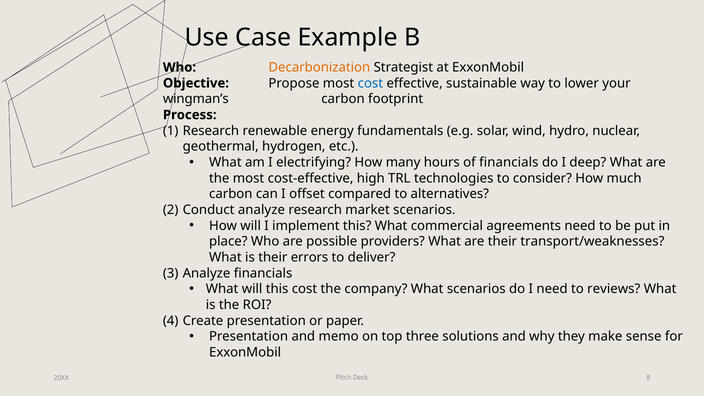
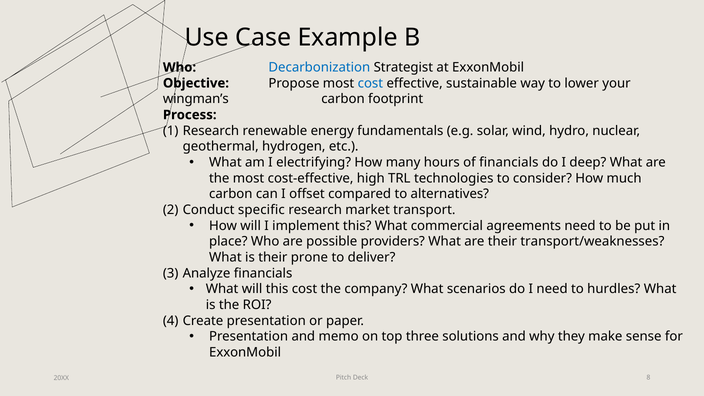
Decarbonization colour: orange -> blue (319, 67)
Conduct analyze: analyze -> specific (261, 210)
market scenarios: scenarios -> transport (424, 210)
errors: errors -> prone (309, 257)
reviews: reviews -> hurdles (614, 289)
